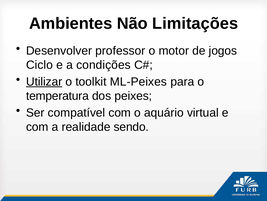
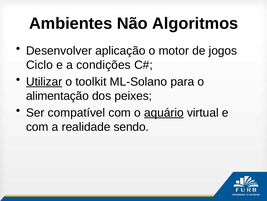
Limitações: Limitações -> Algoritmos (195, 23)
professor: professor -> aplicação (120, 51)
ML-Peixes: ML-Peixes -> ML-Solano (138, 81)
temperatura: temperatura -> alimentação (57, 96)
aquário underline: none -> present (164, 112)
